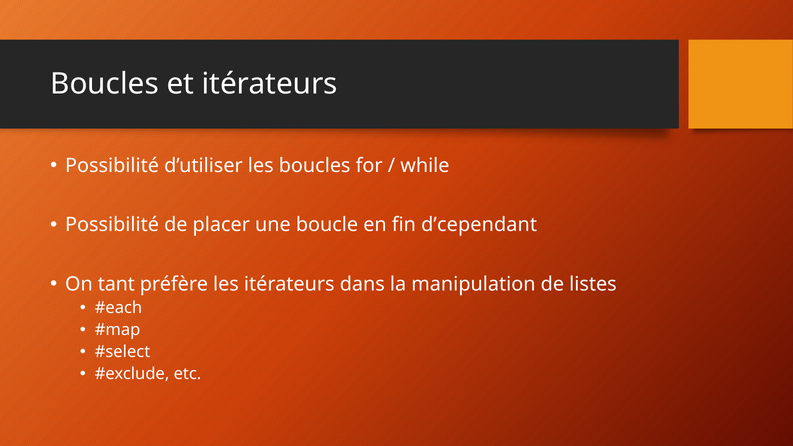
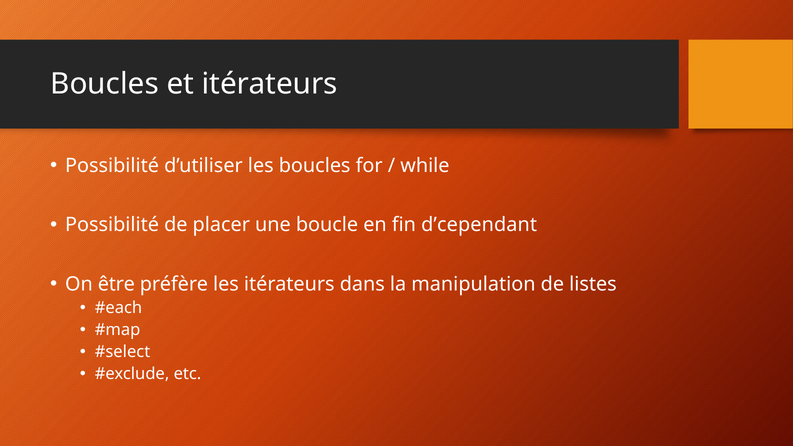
tant: tant -> être (116, 284)
